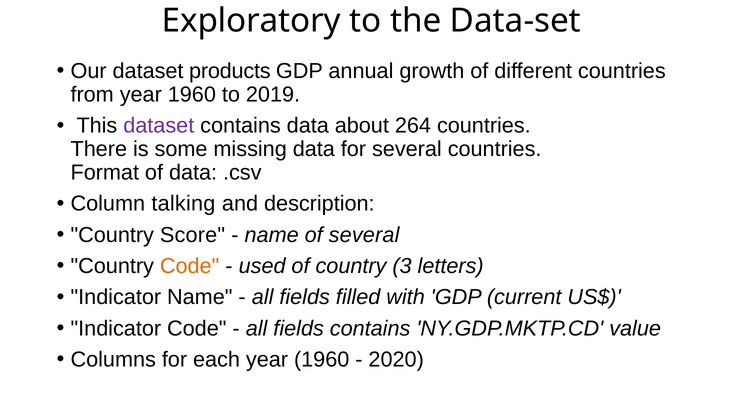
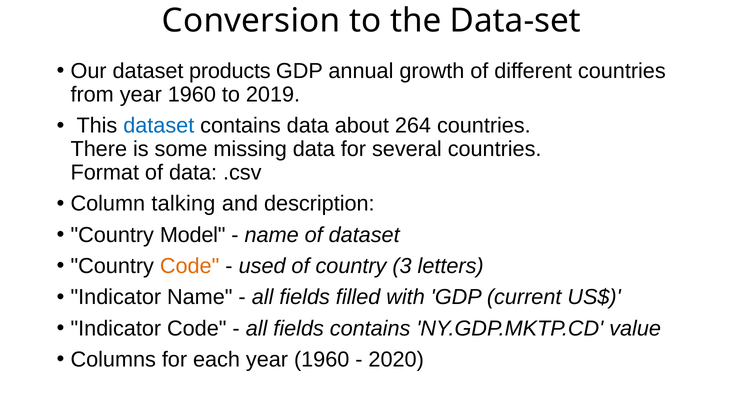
Exploratory: Exploratory -> Conversion (251, 21)
dataset colour: purple -> blue (159, 126)
Score: Score -> Model (193, 235)
of several: several -> dataset (364, 235)
